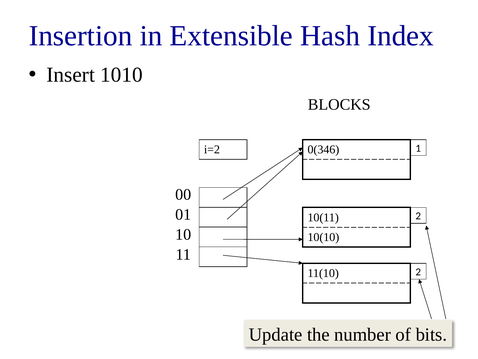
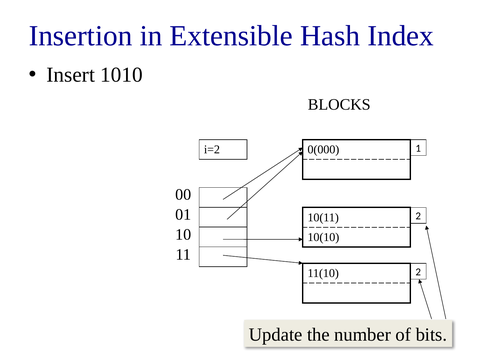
0(346: 0(346 -> 0(000 (323, 149)
